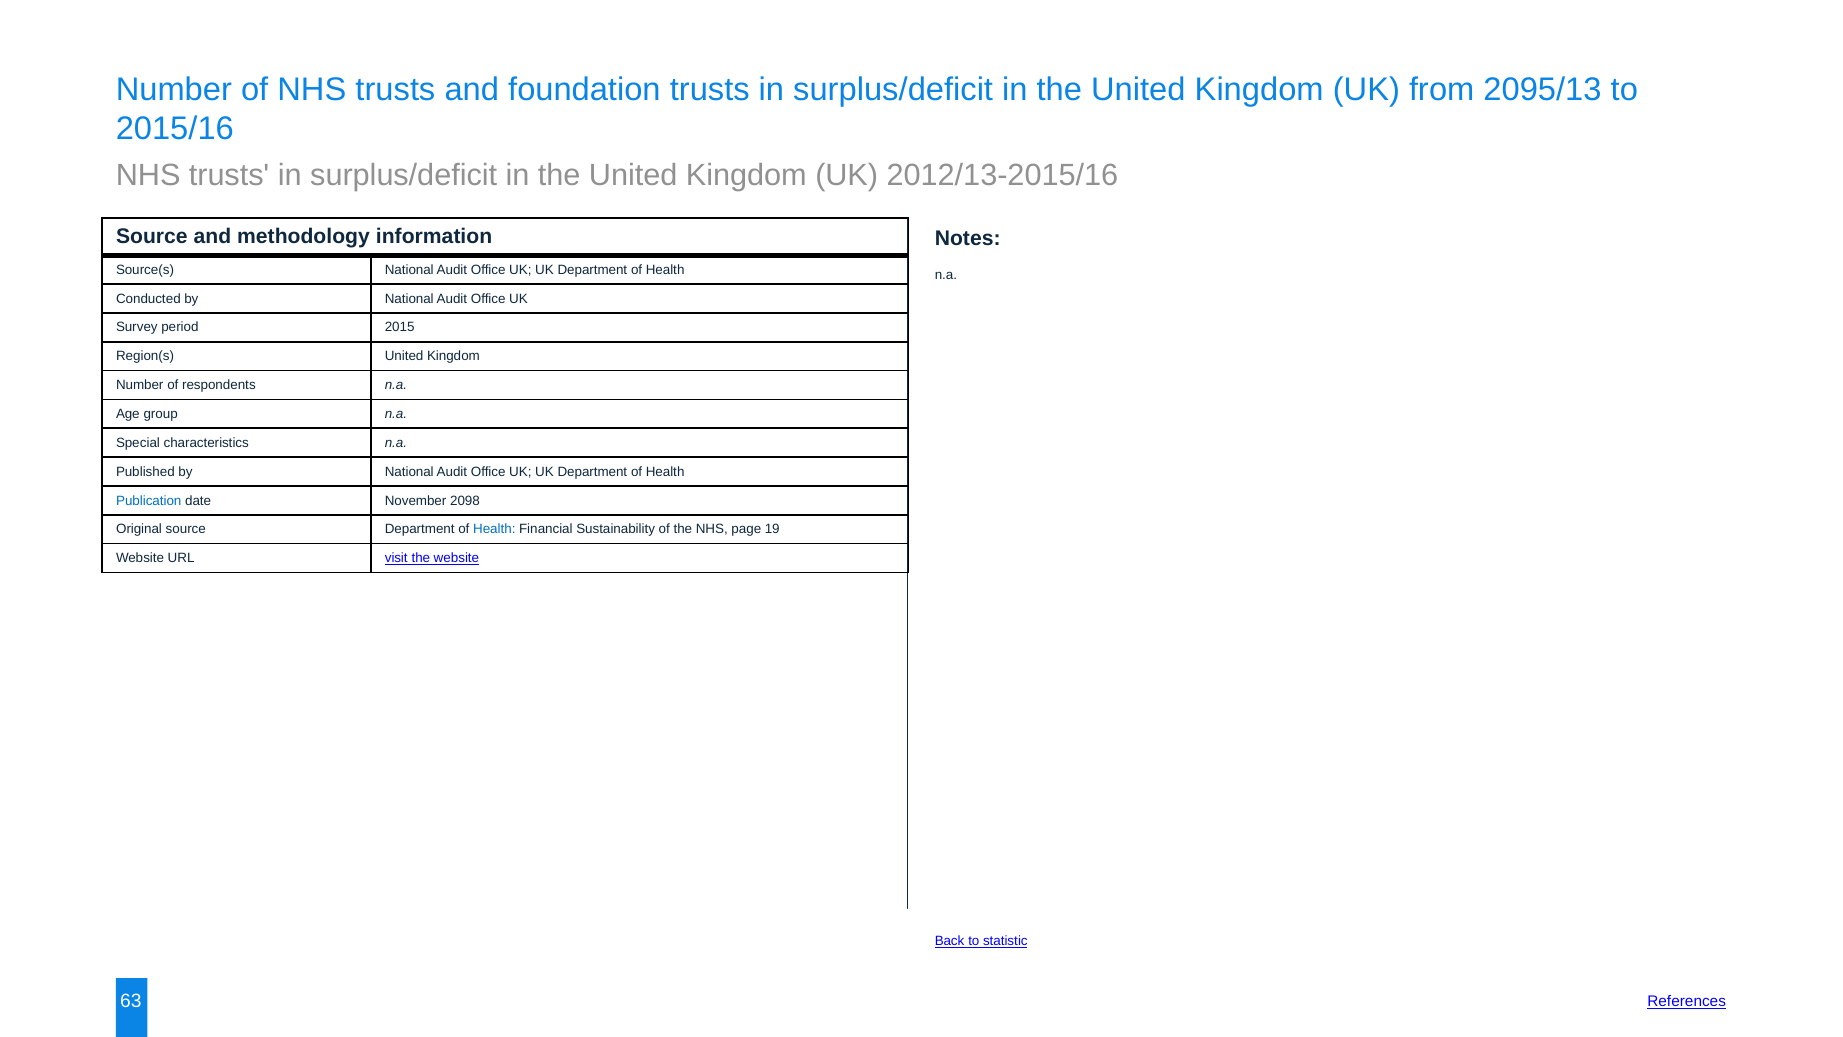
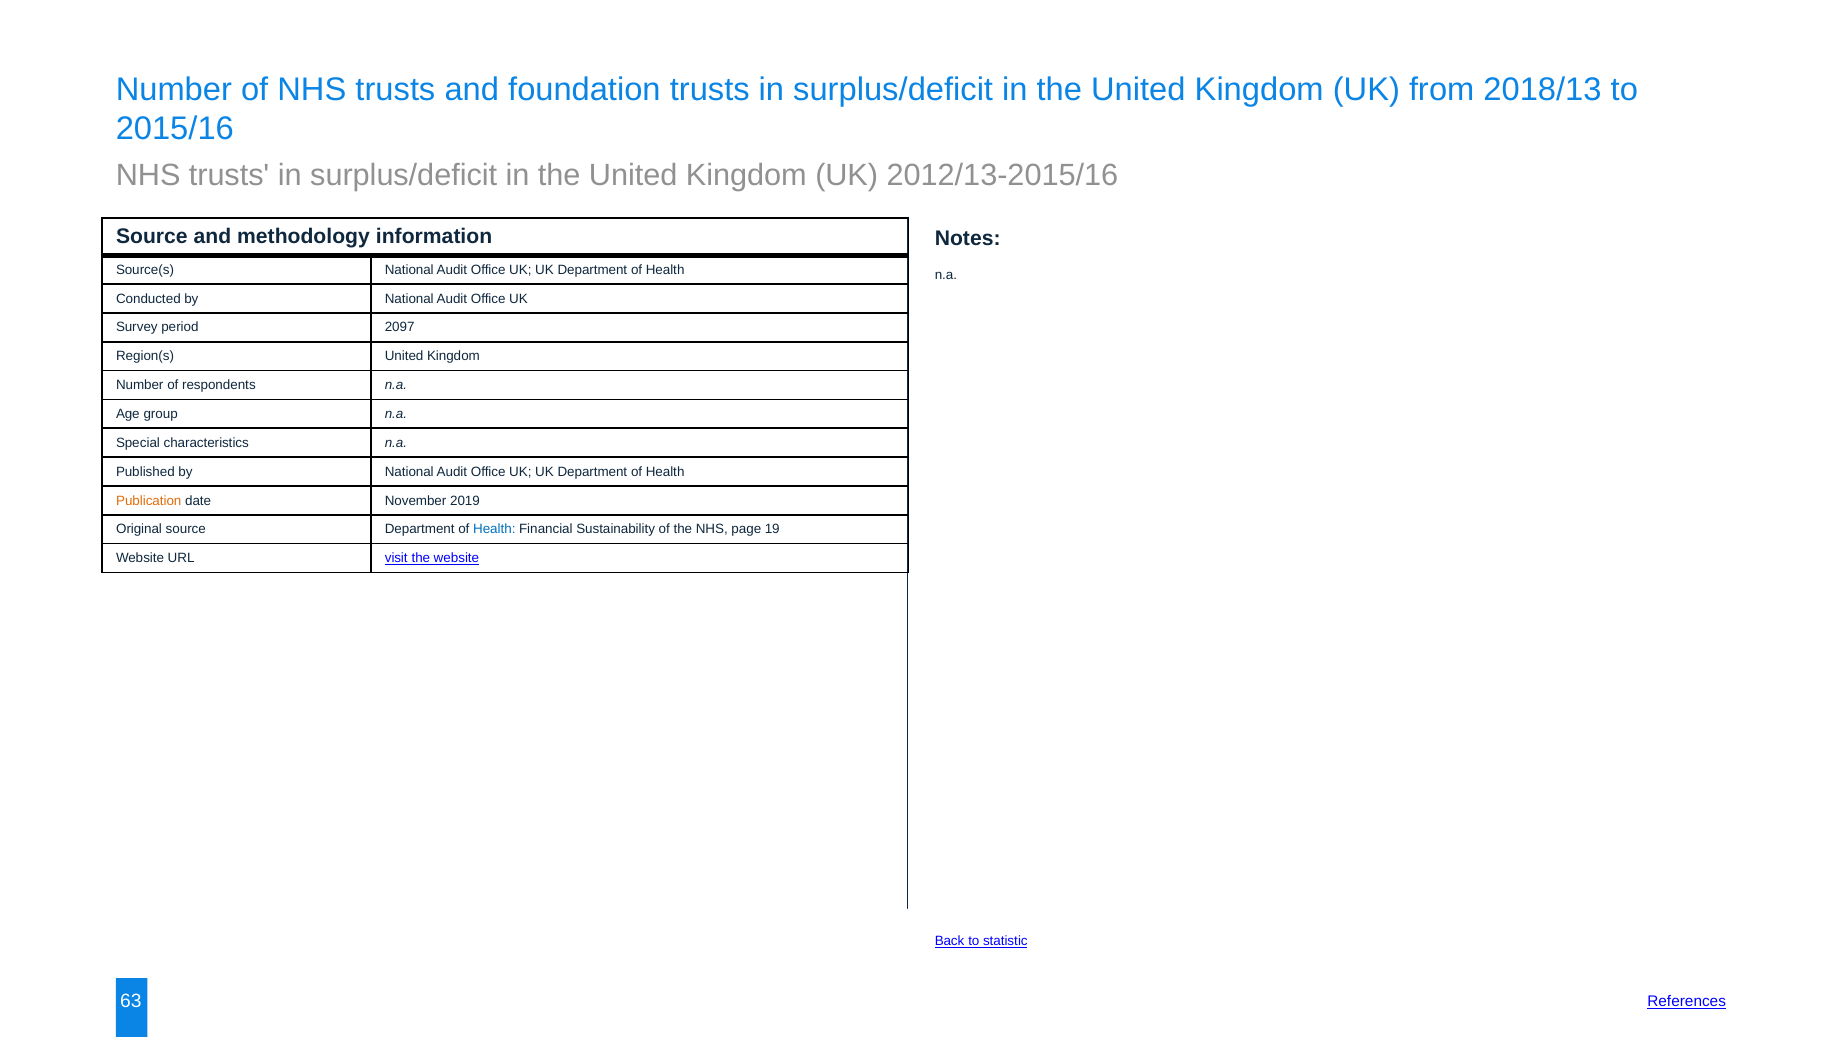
2095/13: 2095/13 -> 2018/13 (1542, 90)
2015: 2015 -> 2097 (400, 327)
Publication colour: blue -> orange (149, 500)
2098: 2098 -> 2019 (465, 500)
